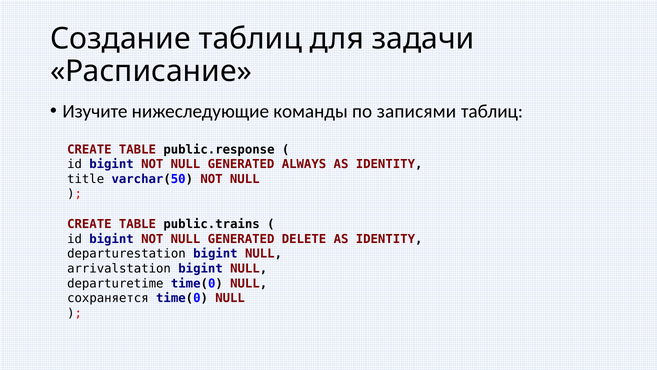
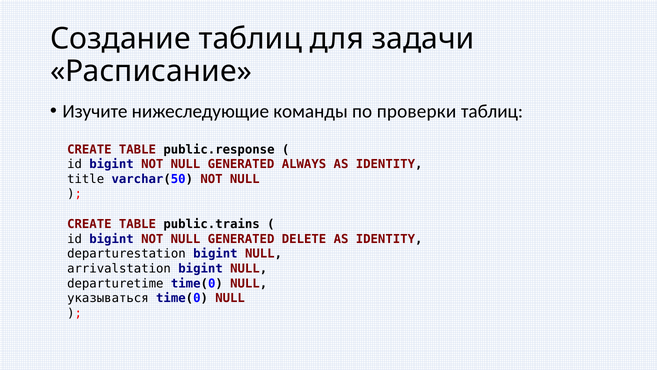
записями: записями -> проверки (417, 111)
сохраняется: сохраняется -> указываться (108, 298)
